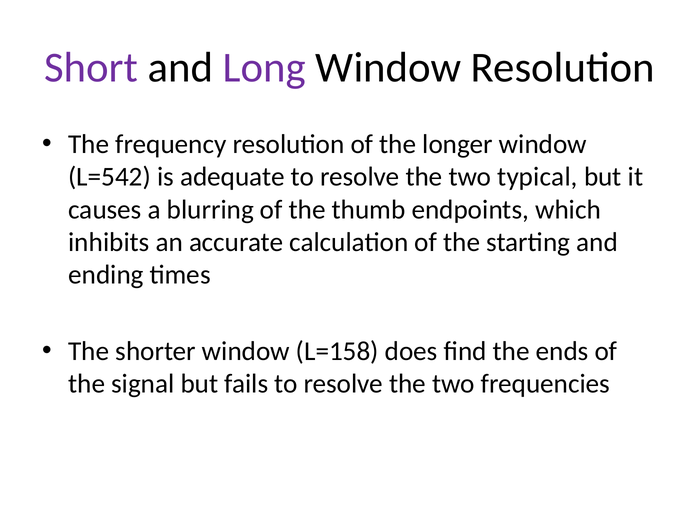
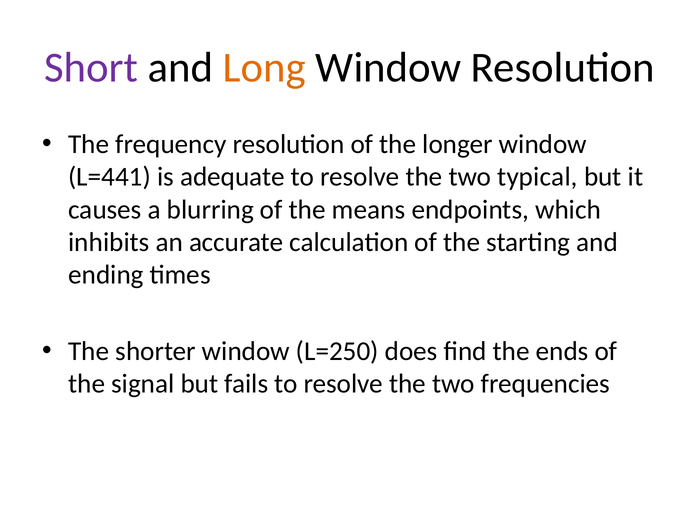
Long colour: purple -> orange (264, 68)
L=542: L=542 -> L=441 (110, 177)
thumb: thumb -> means (369, 210)
L=158: L=158 -> L=250 (337, 351)
